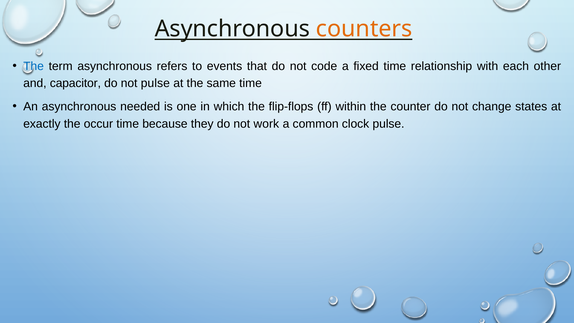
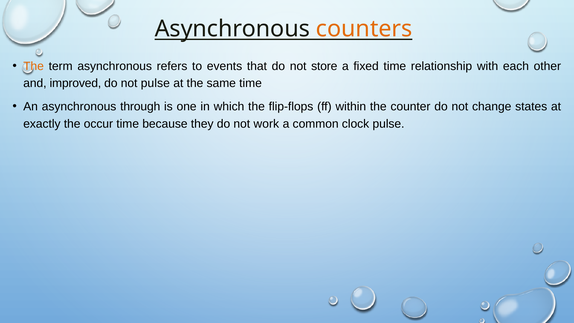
The colour: blue -> orange (34, 66)
code: code -> store (324, 66)
capacitor: capacitor -> improved (75, 83)
needed: needed -> through (140, 107)
